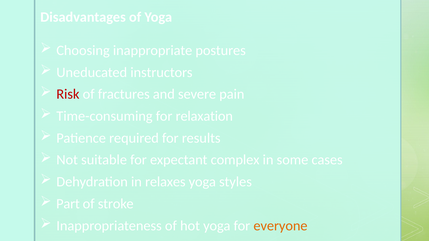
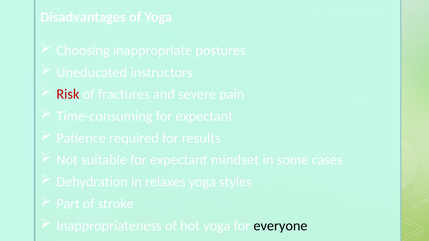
Time-consuming for relaxation: relaxation -> expectant (204, 116)
complex: complex -> mindset (235, 160)
everyone colour: orange -> black (280, 226)
